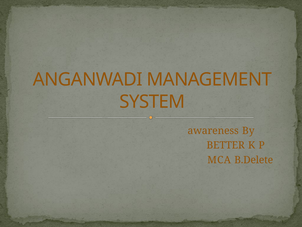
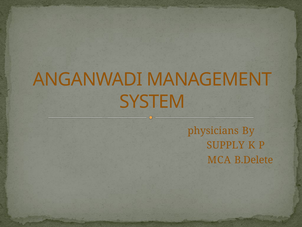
awareness: awareness -> physicians (213, 130)
BETTER: BETTER -> SUPPLY (226, 145)
